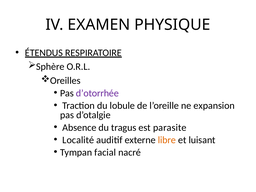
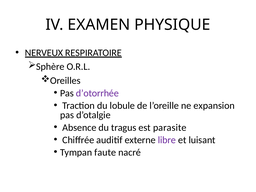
ÉTENDUS: ÉTENDUS -> NERVEUX (44, 53)
Localité: Localité -> Chiffrée (78, 140)
libre colour: orange -> purple (167, 140)
facial: facial -> faute (105, 152)
